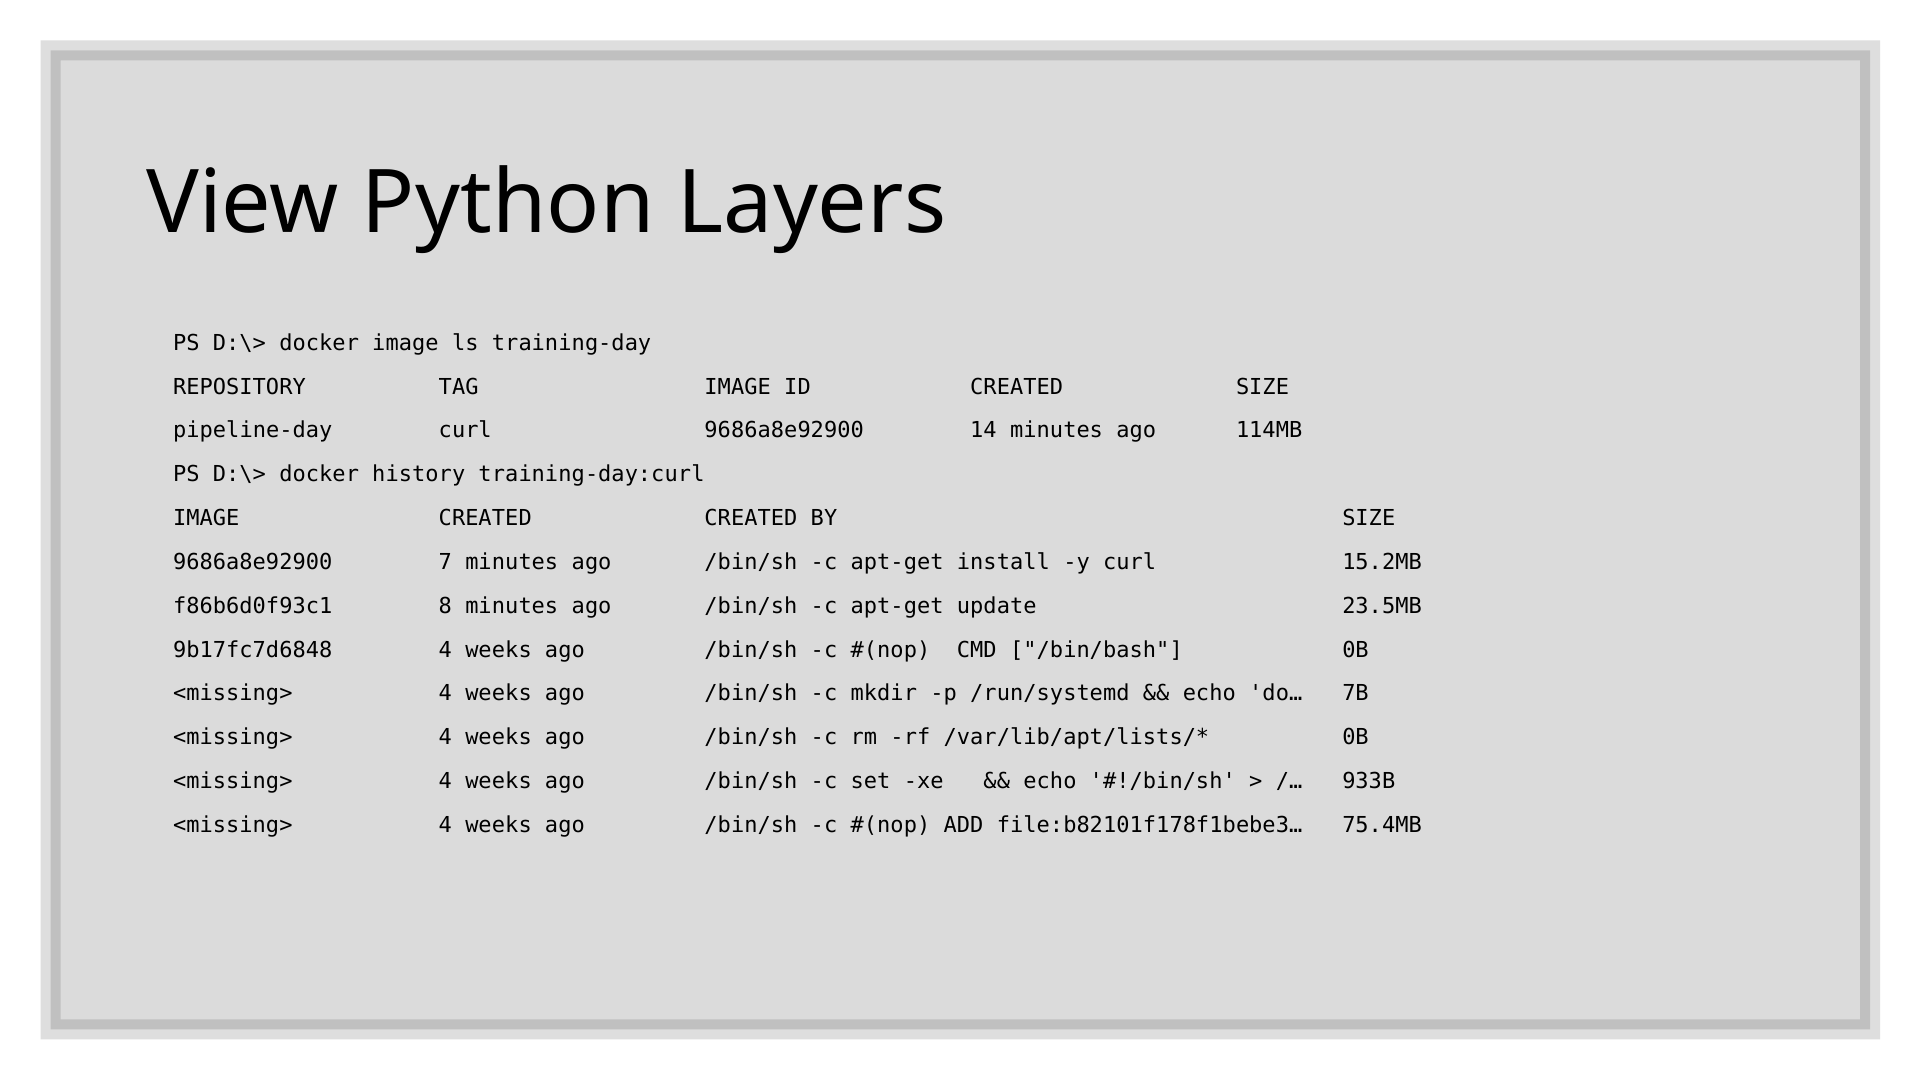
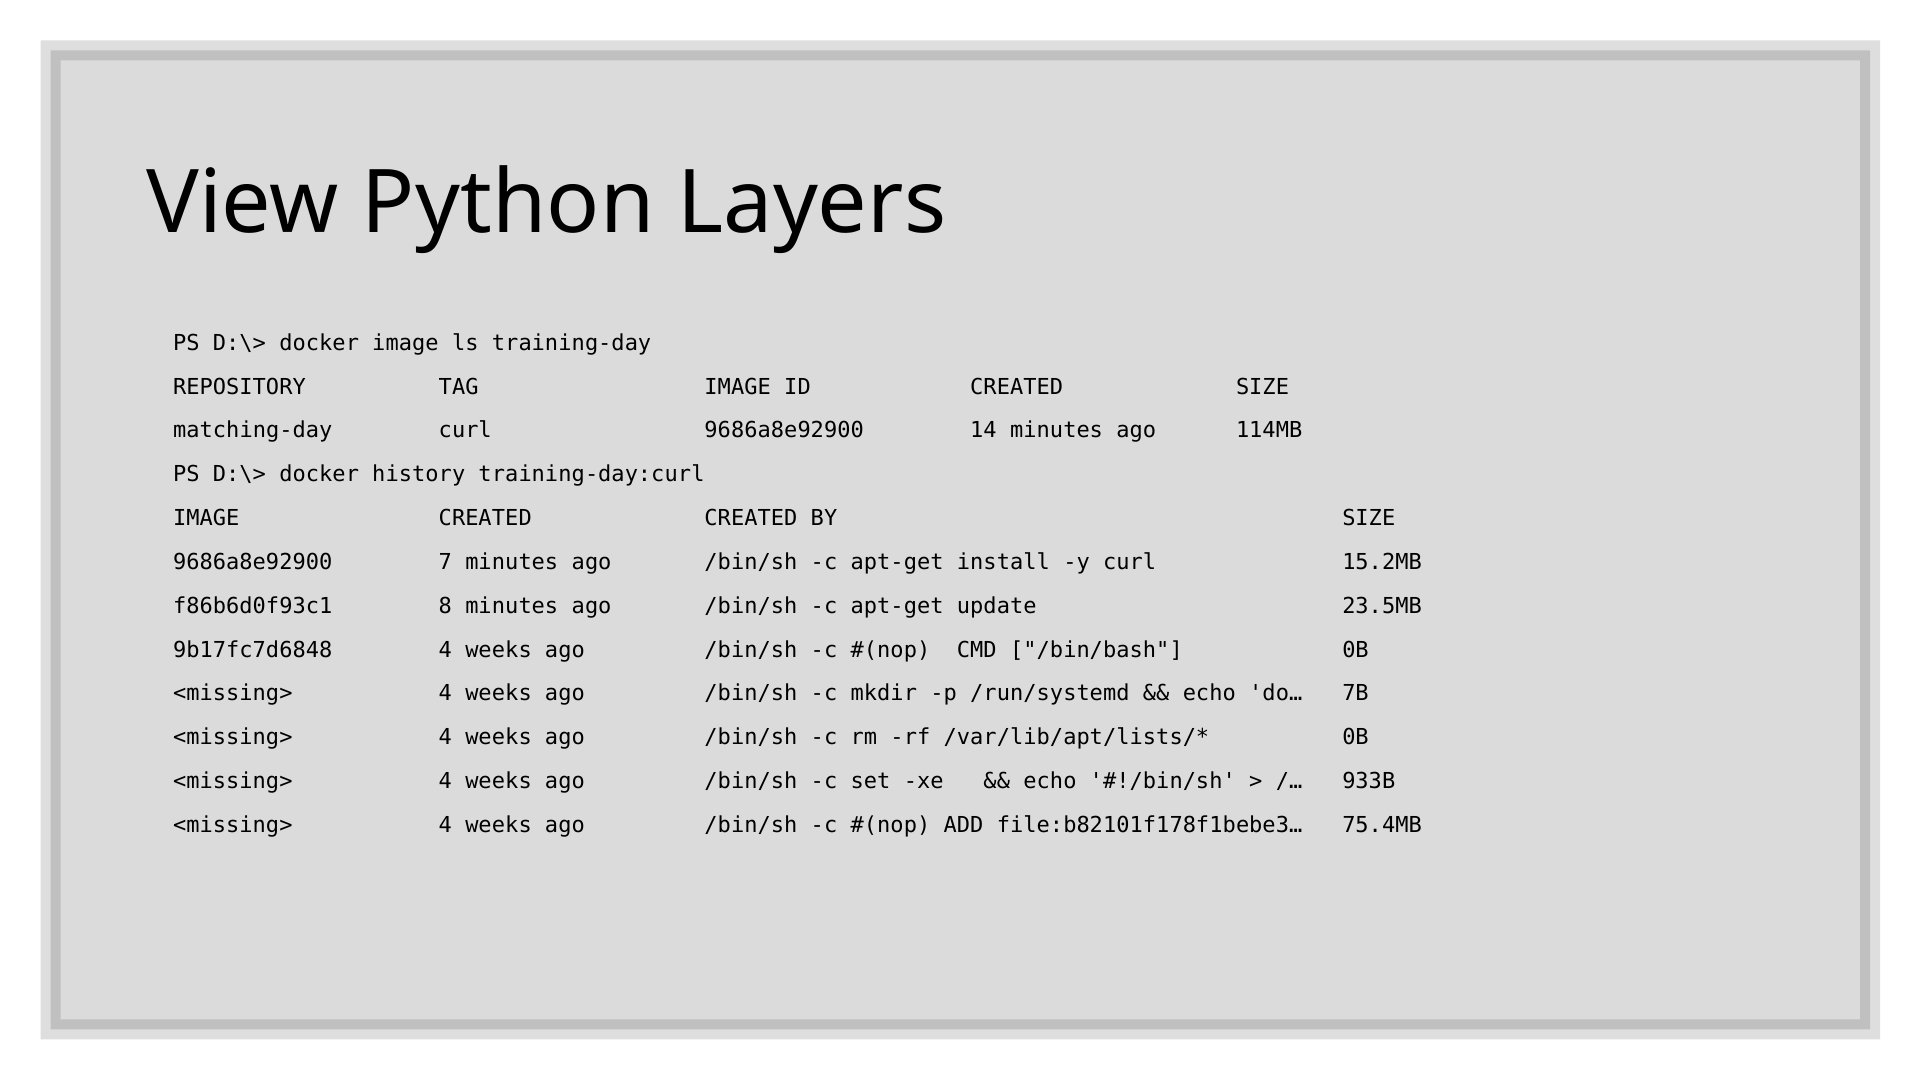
pipeline-day: pipeline-day -> matching-day (253, 431)
